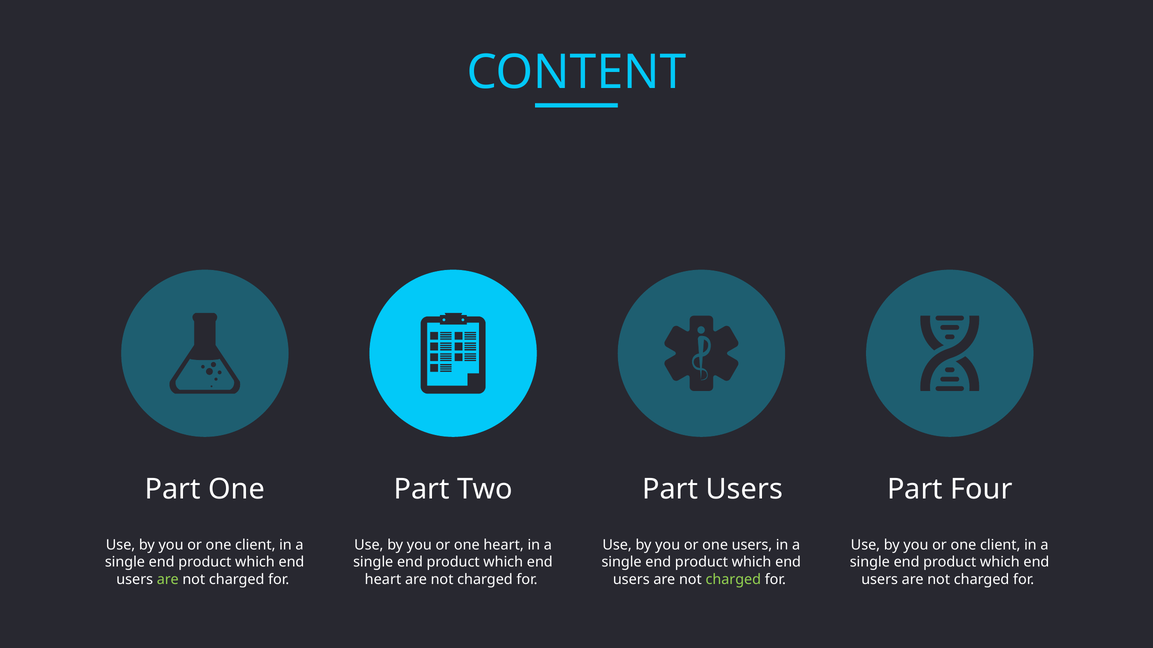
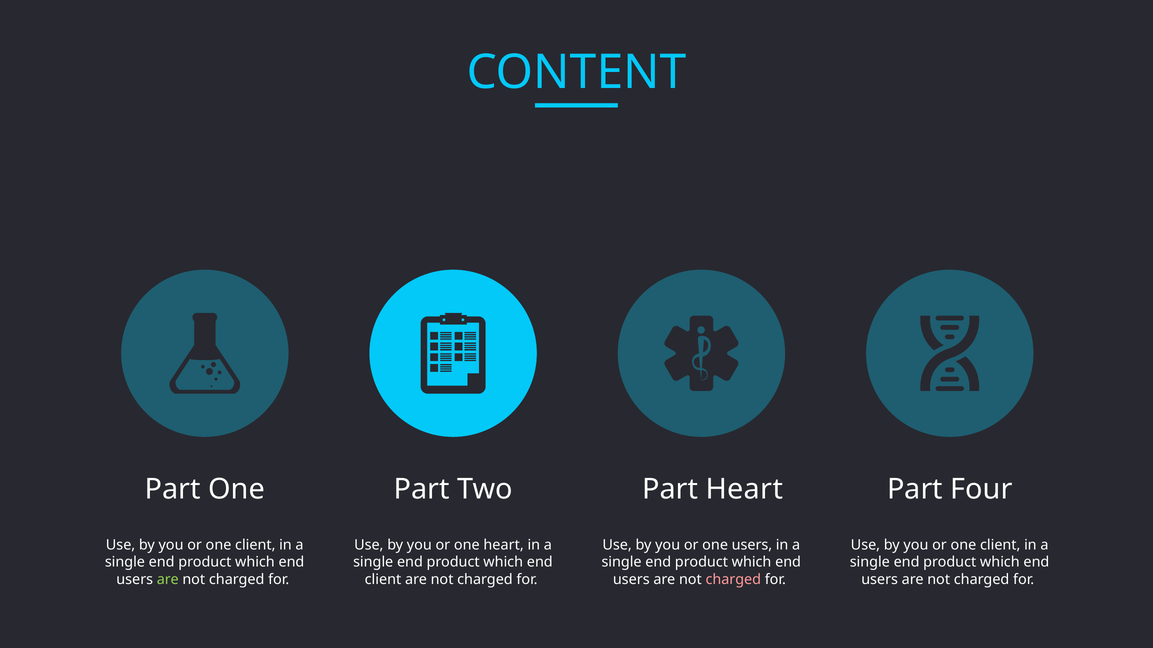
Part Users: Users -> Heart (744, 489)
heart: heart -> client (383, 580)
charged colour: light green -> pink (733, 580)
